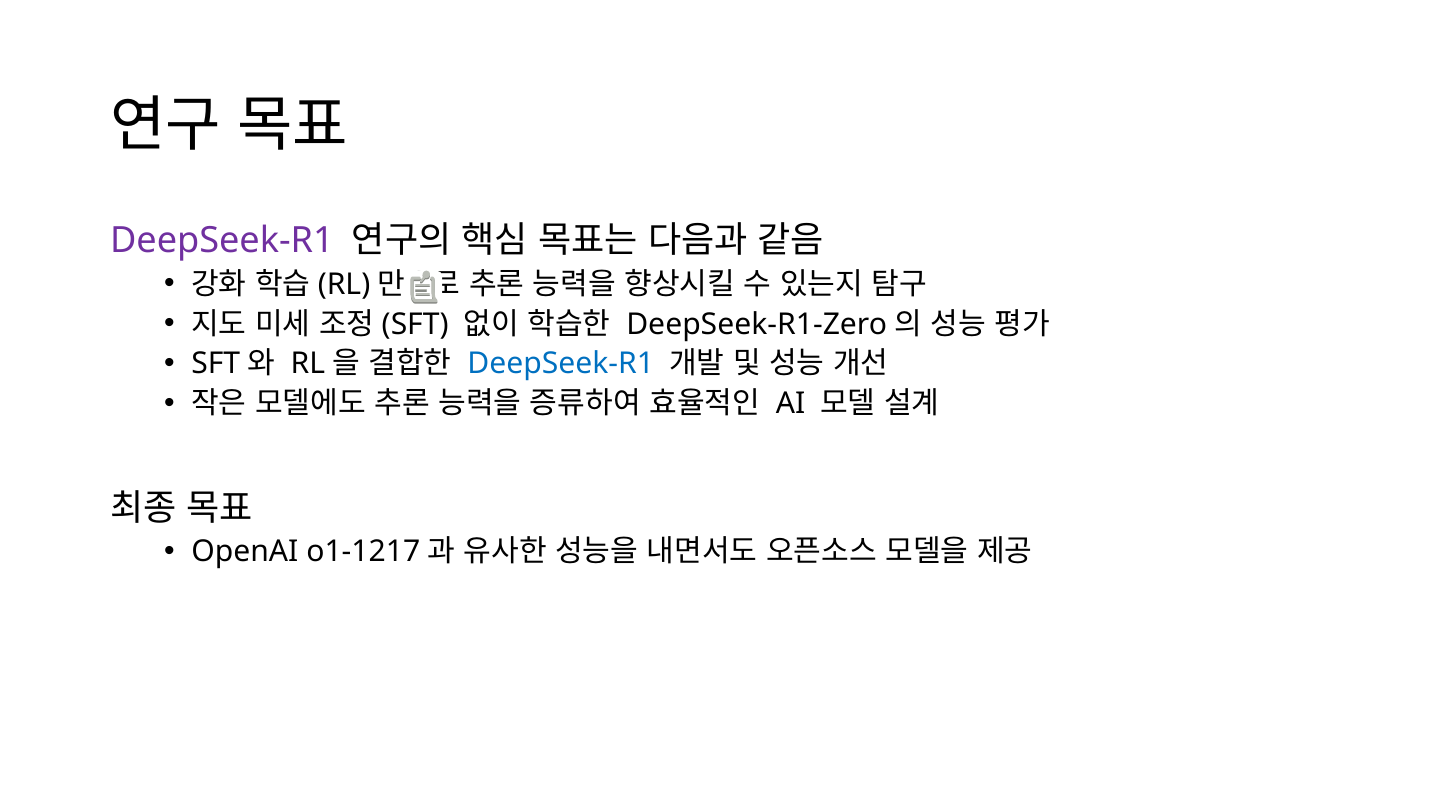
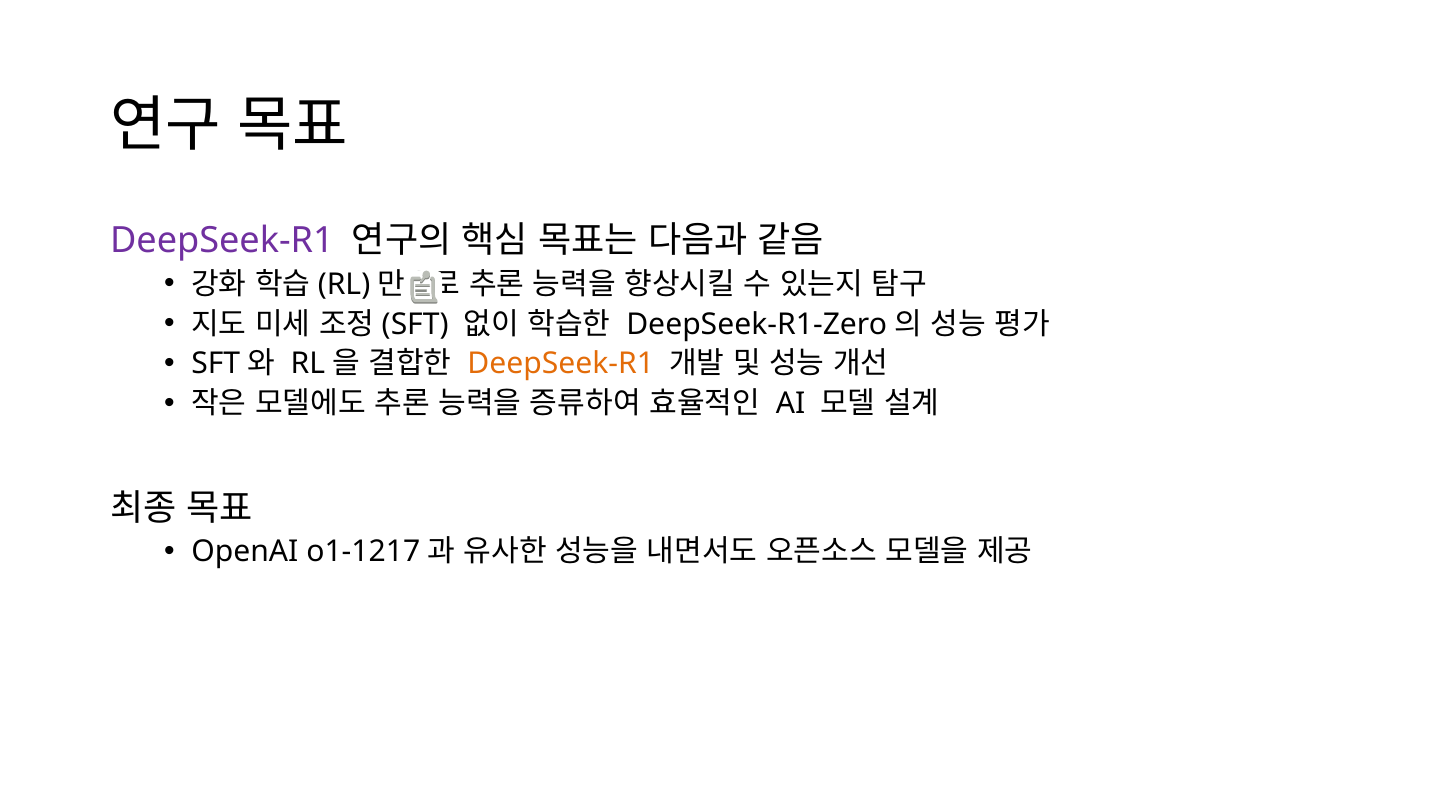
DeepSeek-R1 colour: blue -> orange (561, 364)
